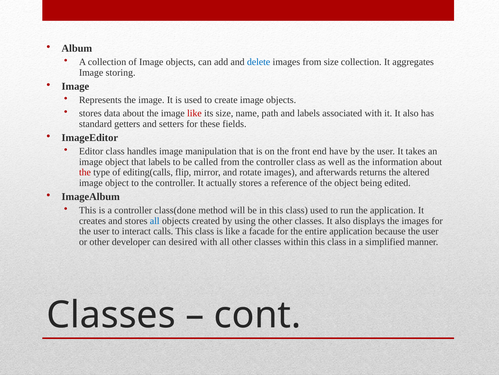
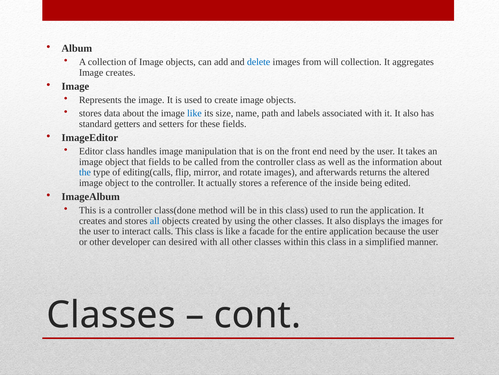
from size: size -> will (331, 62)
Image storing: storing -> creates (121, 72)
like colour: red -> blue (194, 113)
have: have -> need (338, 151)
that labels: labels -> fields (159, 162)
the colour: red -> blue (85, 172)
the object: object -> inside (346, 183)
